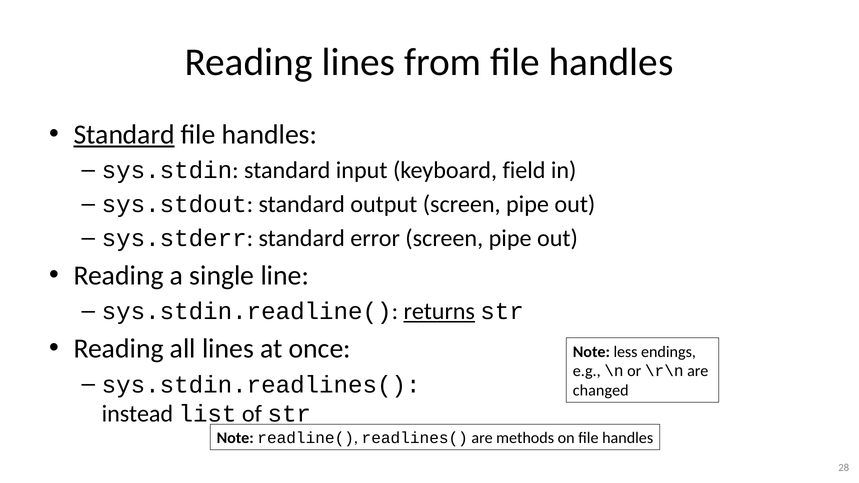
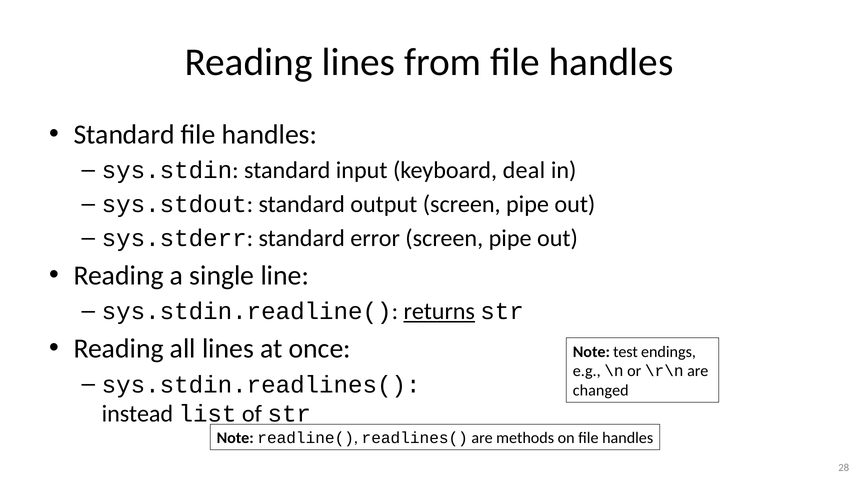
Standard underline: present -> none (124, 135)
field: field -> deal (524, 170)
less: less -> test (626, 352)
